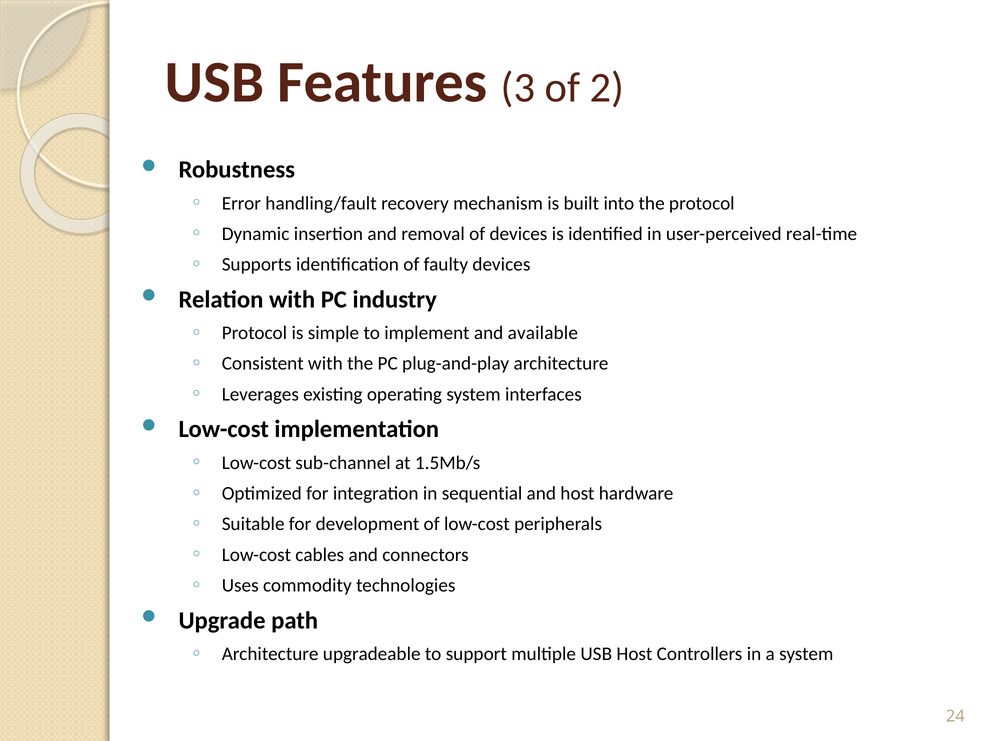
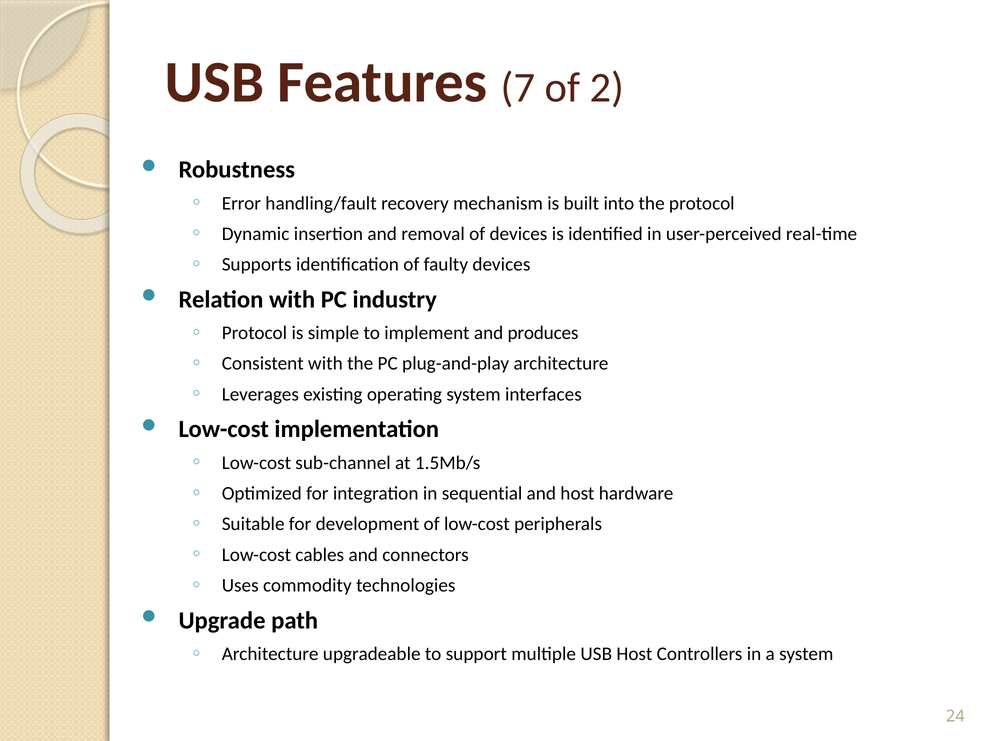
3: 3 -> 7 (518, 88)
available: available -> produces (543, 333)
